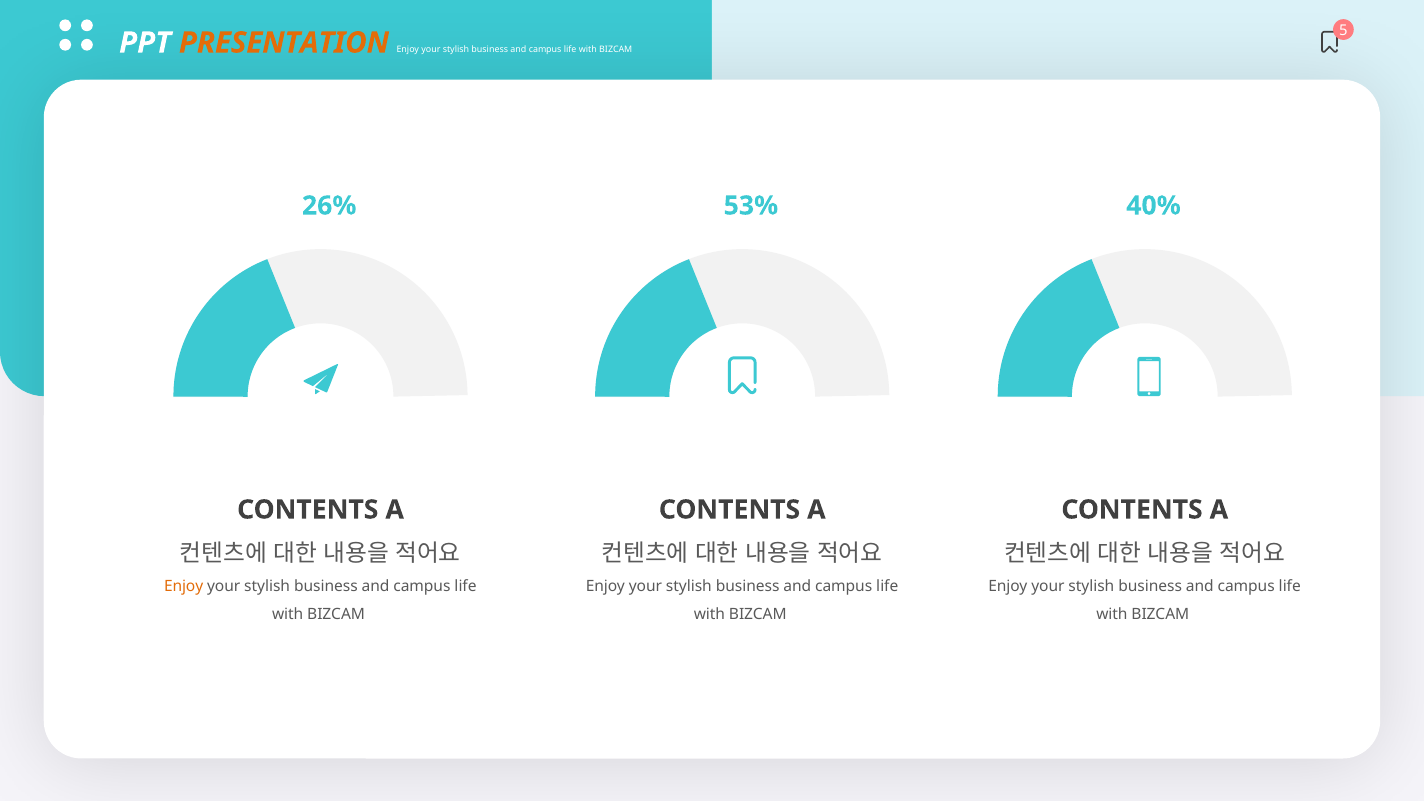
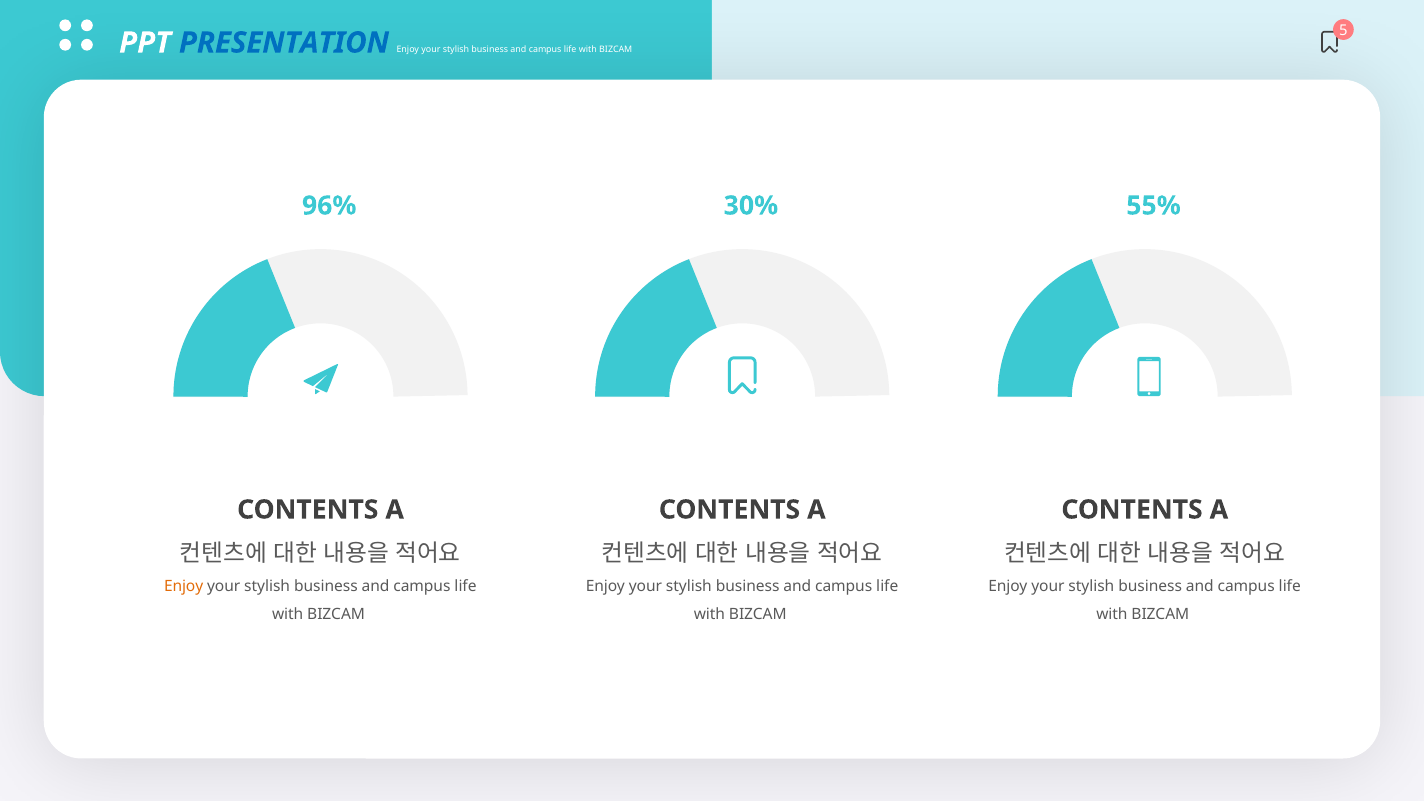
PRESENTATION colour: orange -> blue (284, 43)
26%: 26% -> 96% (329, 206)
53%: 53% -> 30% (751, 206)
40%: 40% -> 55% (1153, 206)
